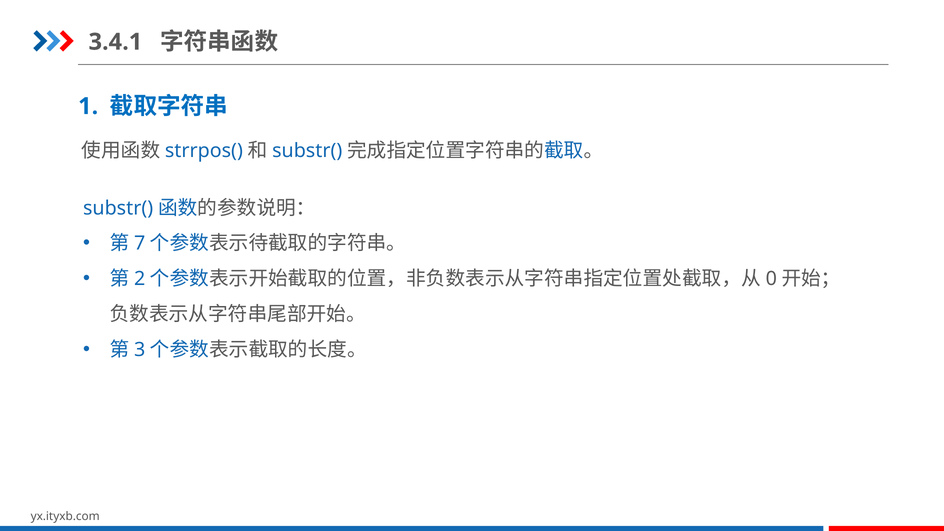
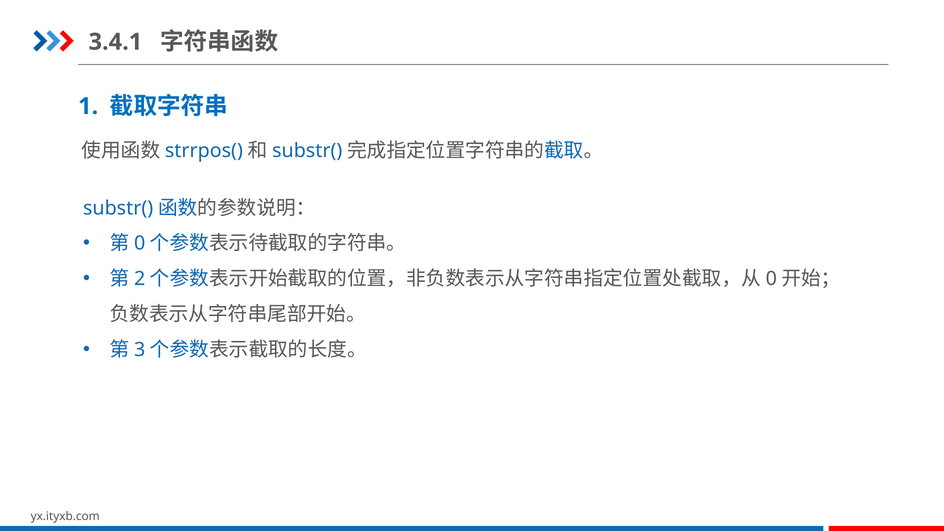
7: 7 -> 0 (140, 244)
